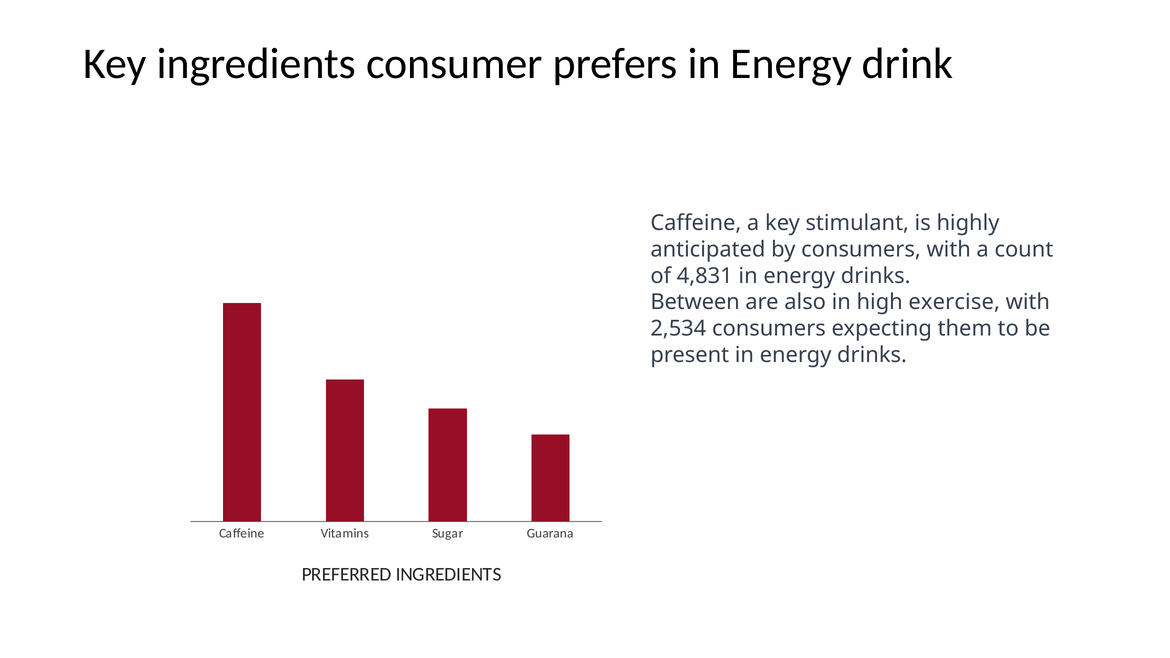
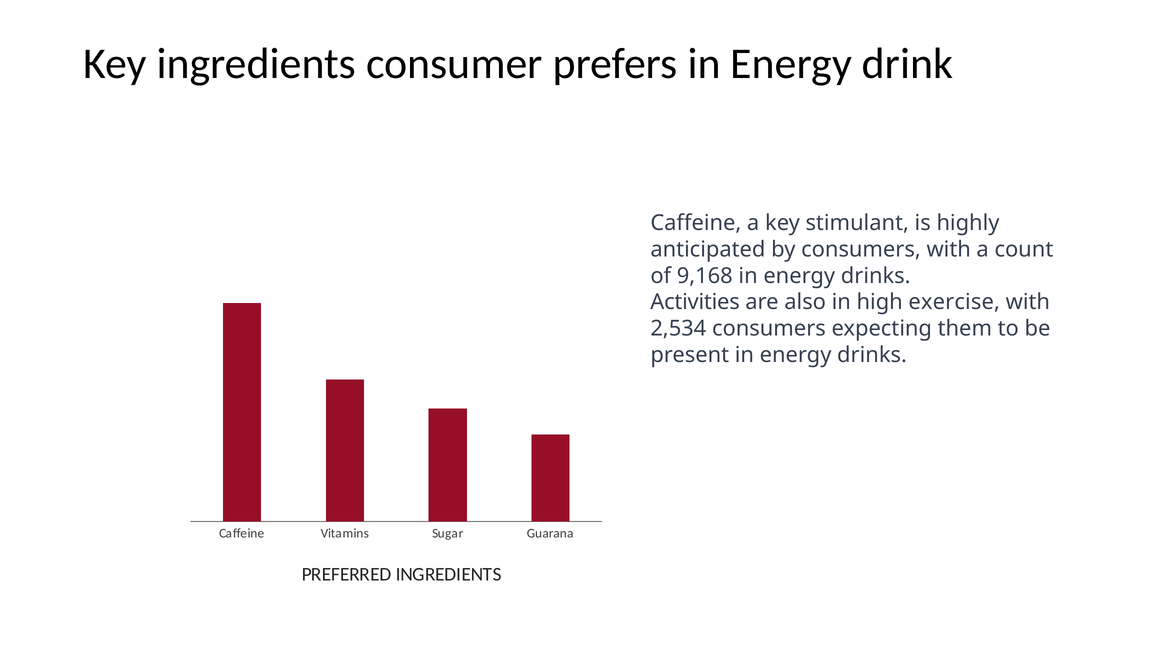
4,831: 4,831 -> 9,168 (705, 276)
Between: Between -> Activities (695, 302)
